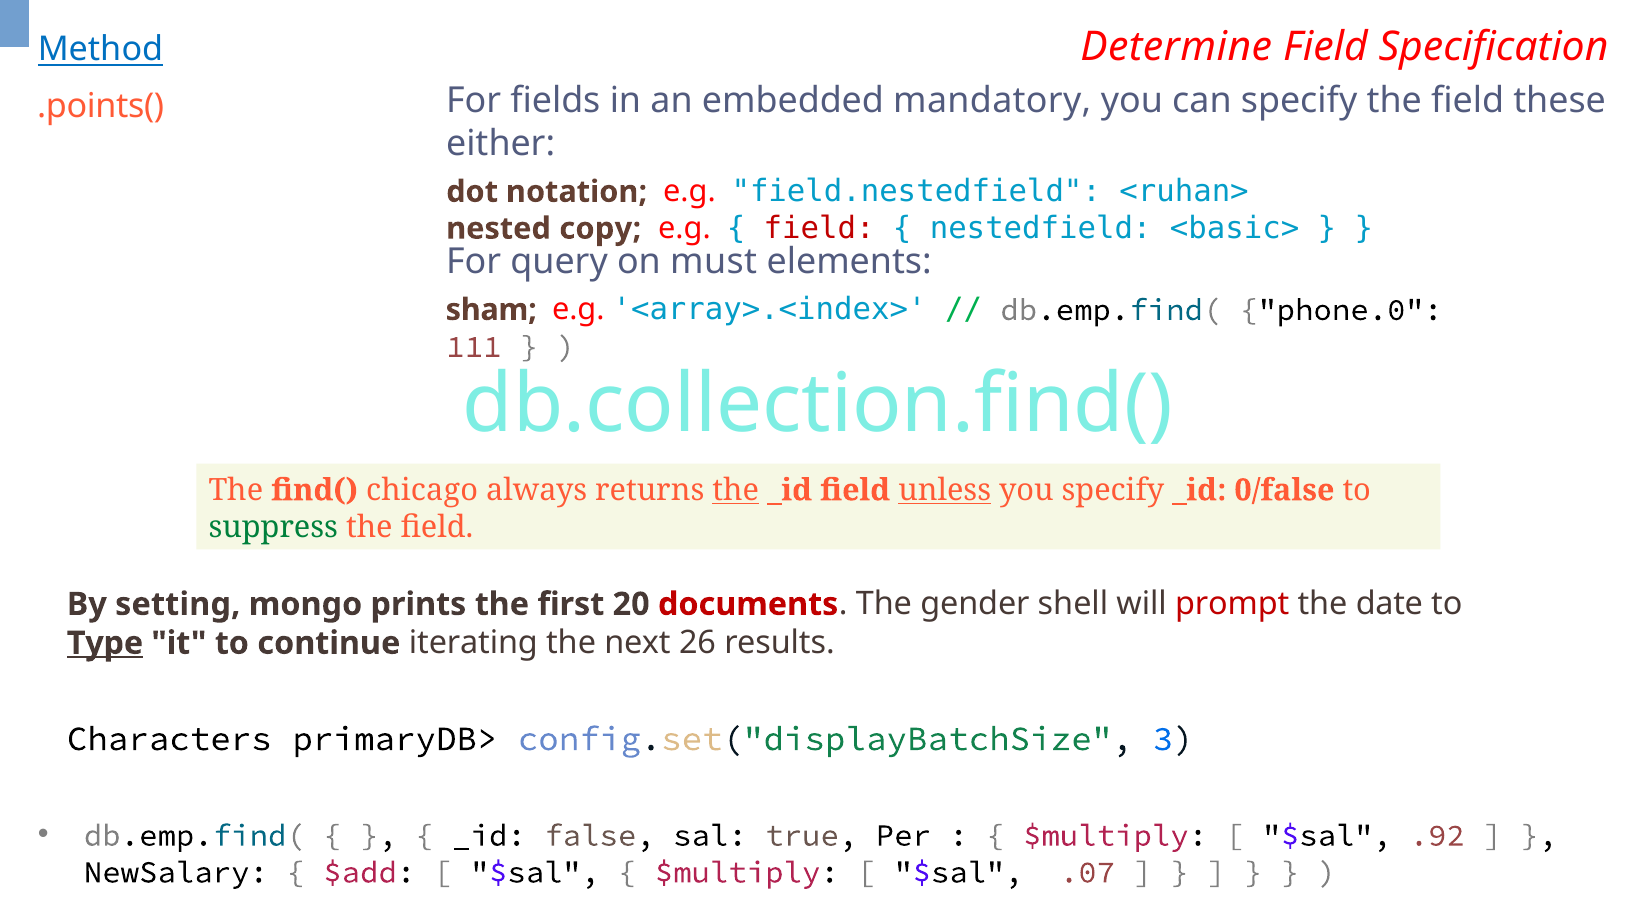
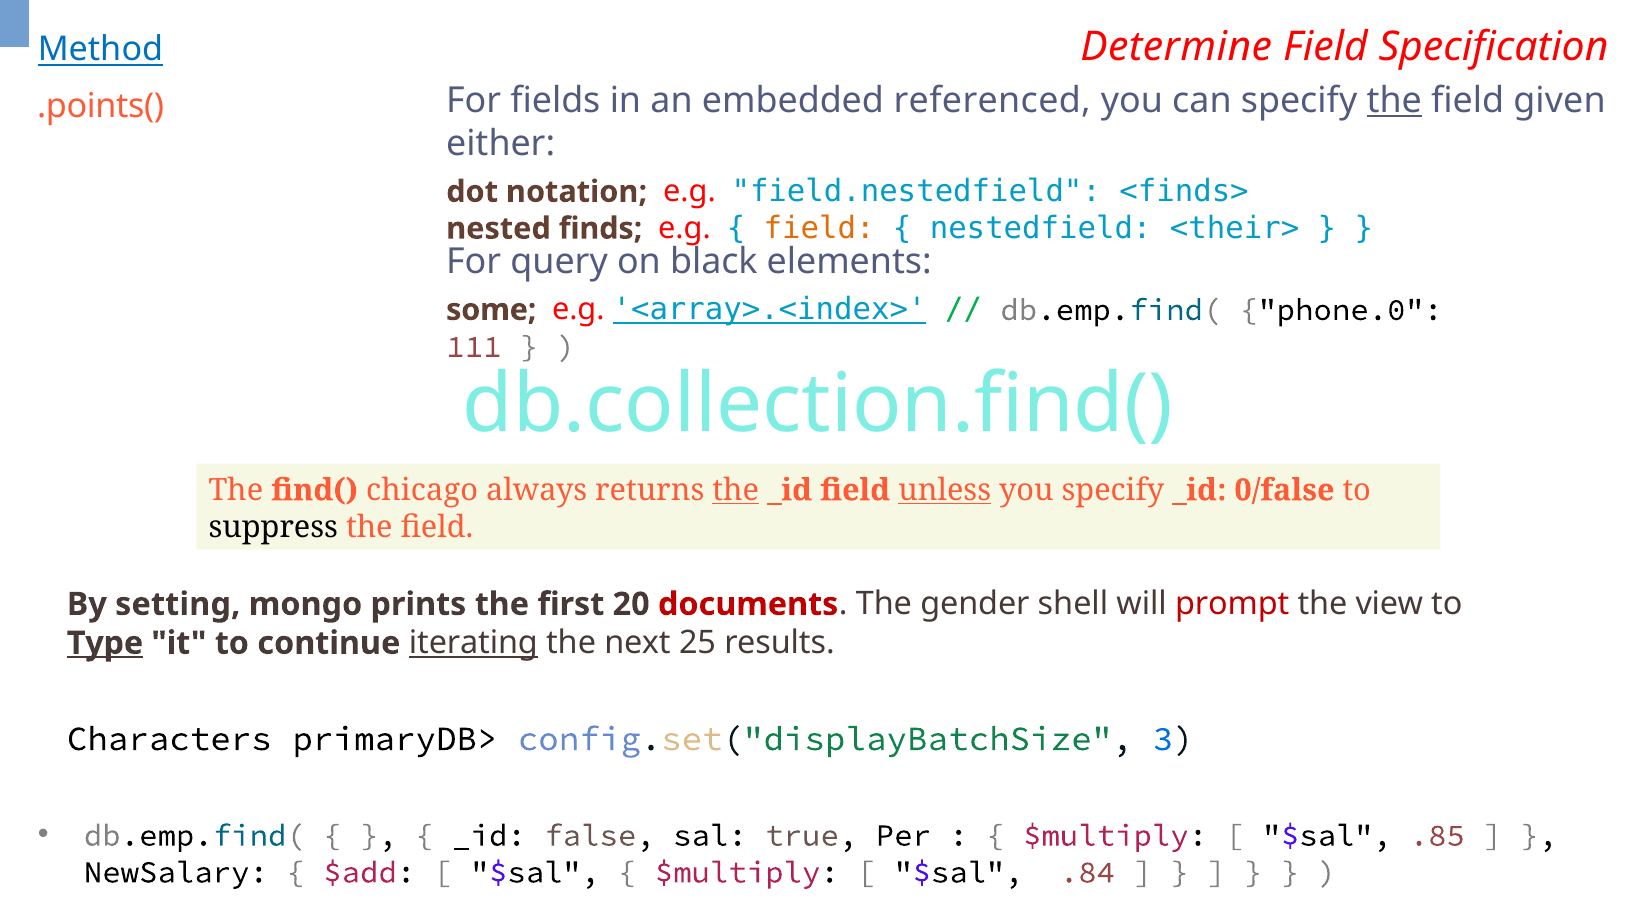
mandatory: mandatory -> referenced (992, 101)
the underline: none -> present (1394, 101)
these: these -> given (1560, 101)
<ruhan>: <ruhan> -> <finds> (1184, 192)
copy: copy -> finds (601, 229)
field colour: red -> orange (819, 229)
<basic>: <basic> -> <their> (1235, 229)
must: must -> black (714, 262)
sham: sham -> some (491, 310)
<array>.<index> underline: none -> present (770, 310)
suppress colour: green -> black (273, 527)
date: date -> view (1389, 604)
iterating underline: none -> present (473, 643)
26: 26 -> 25 (698, 643)
.92: .92 -> .85 (1437, 835)
.07: .07 -> .84 (1087, 872)
